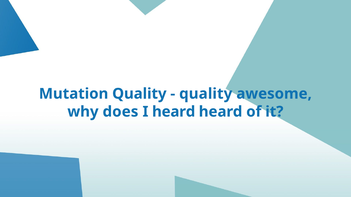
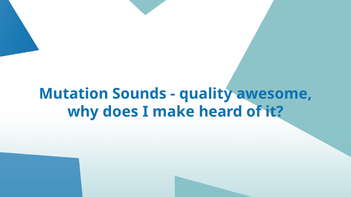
Mutation Quality: Quality -> Sounds (139, 94)
I heard: heard -> make (173, 112)
